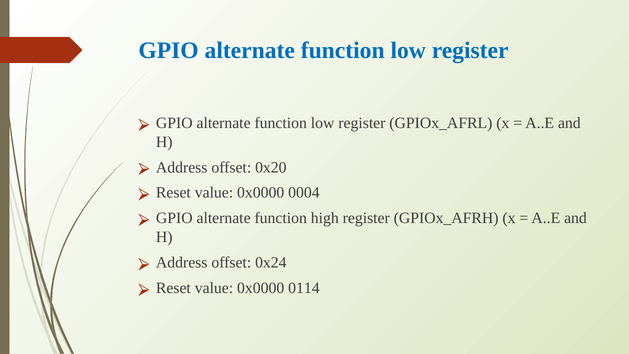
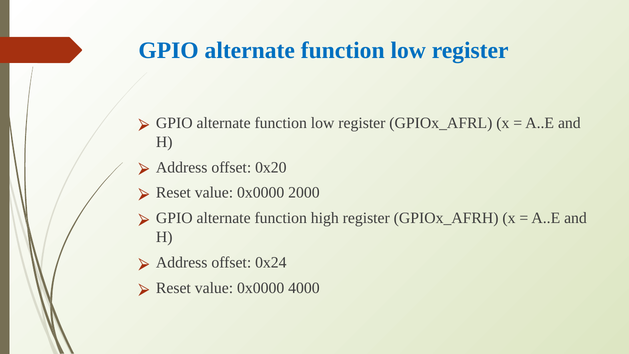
0004: 0004 -> 2000 (304, 193)
0114: 0114 -> 4000 (304, 288)
